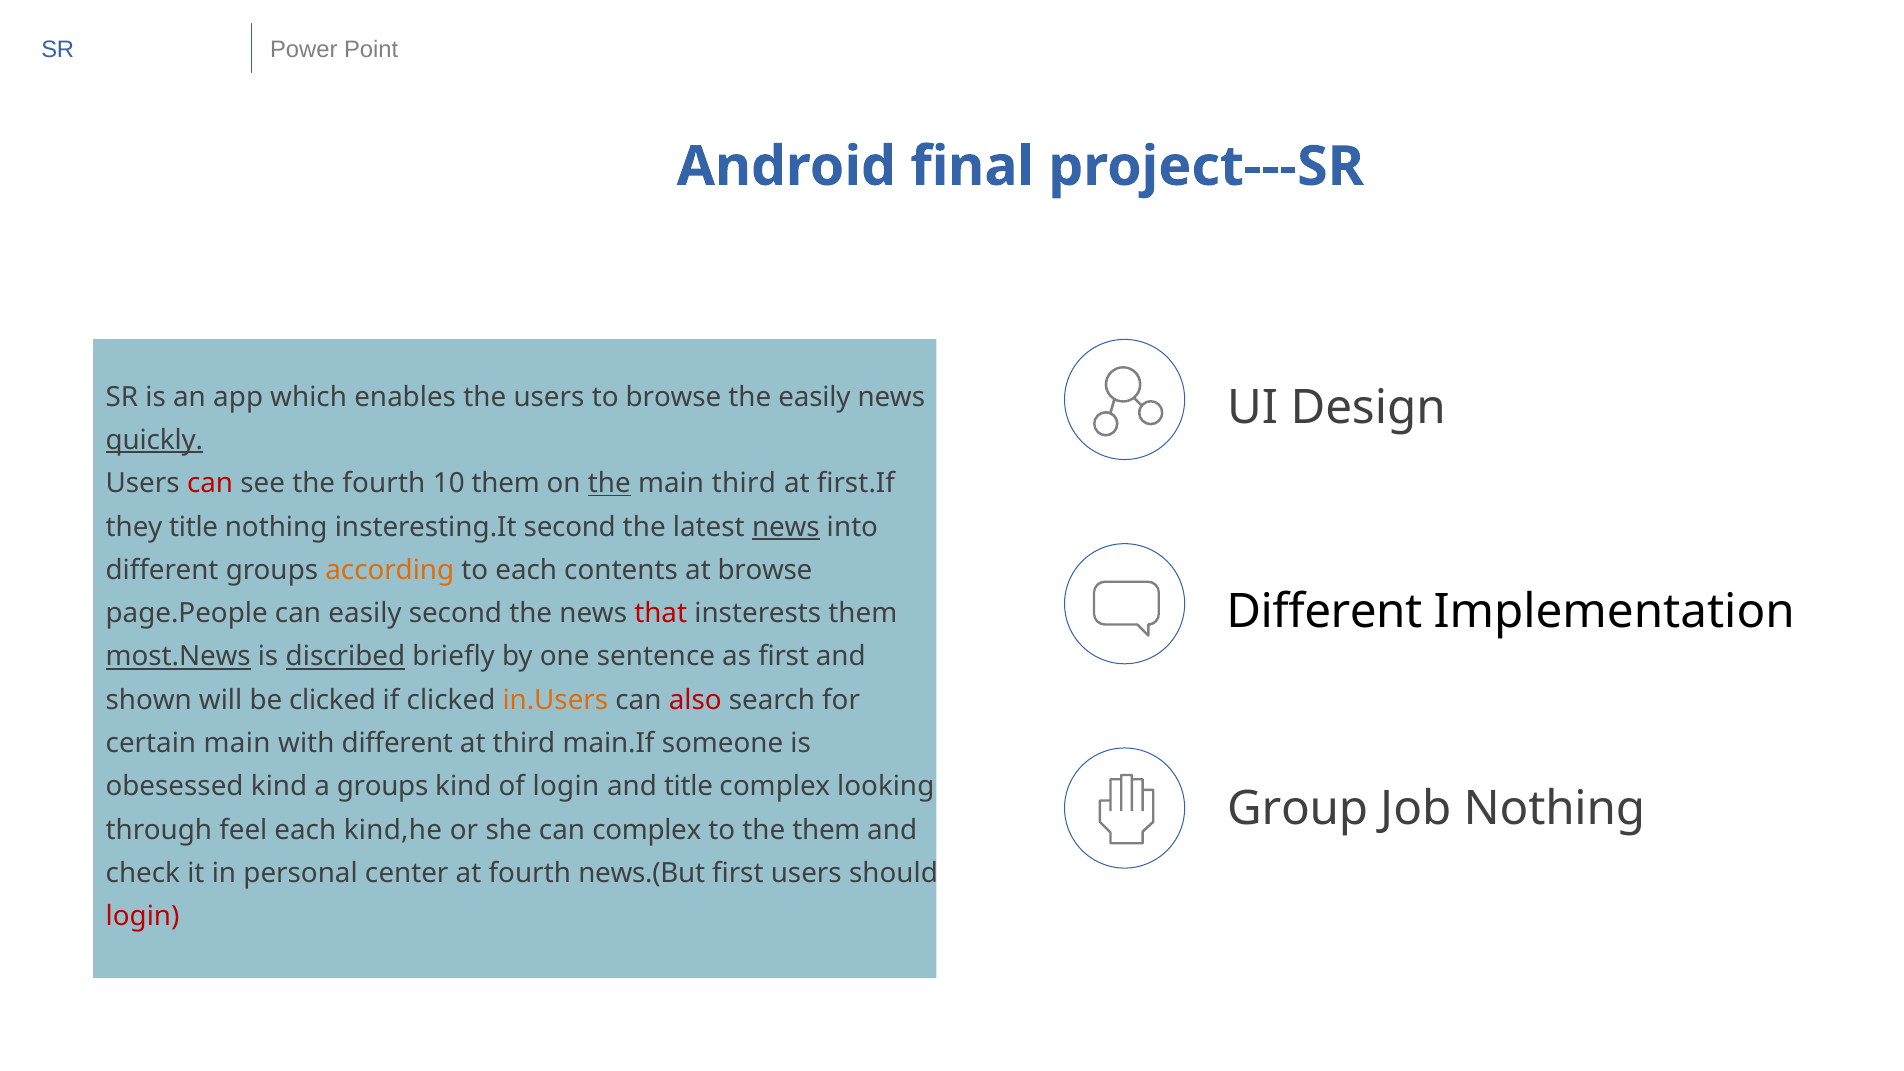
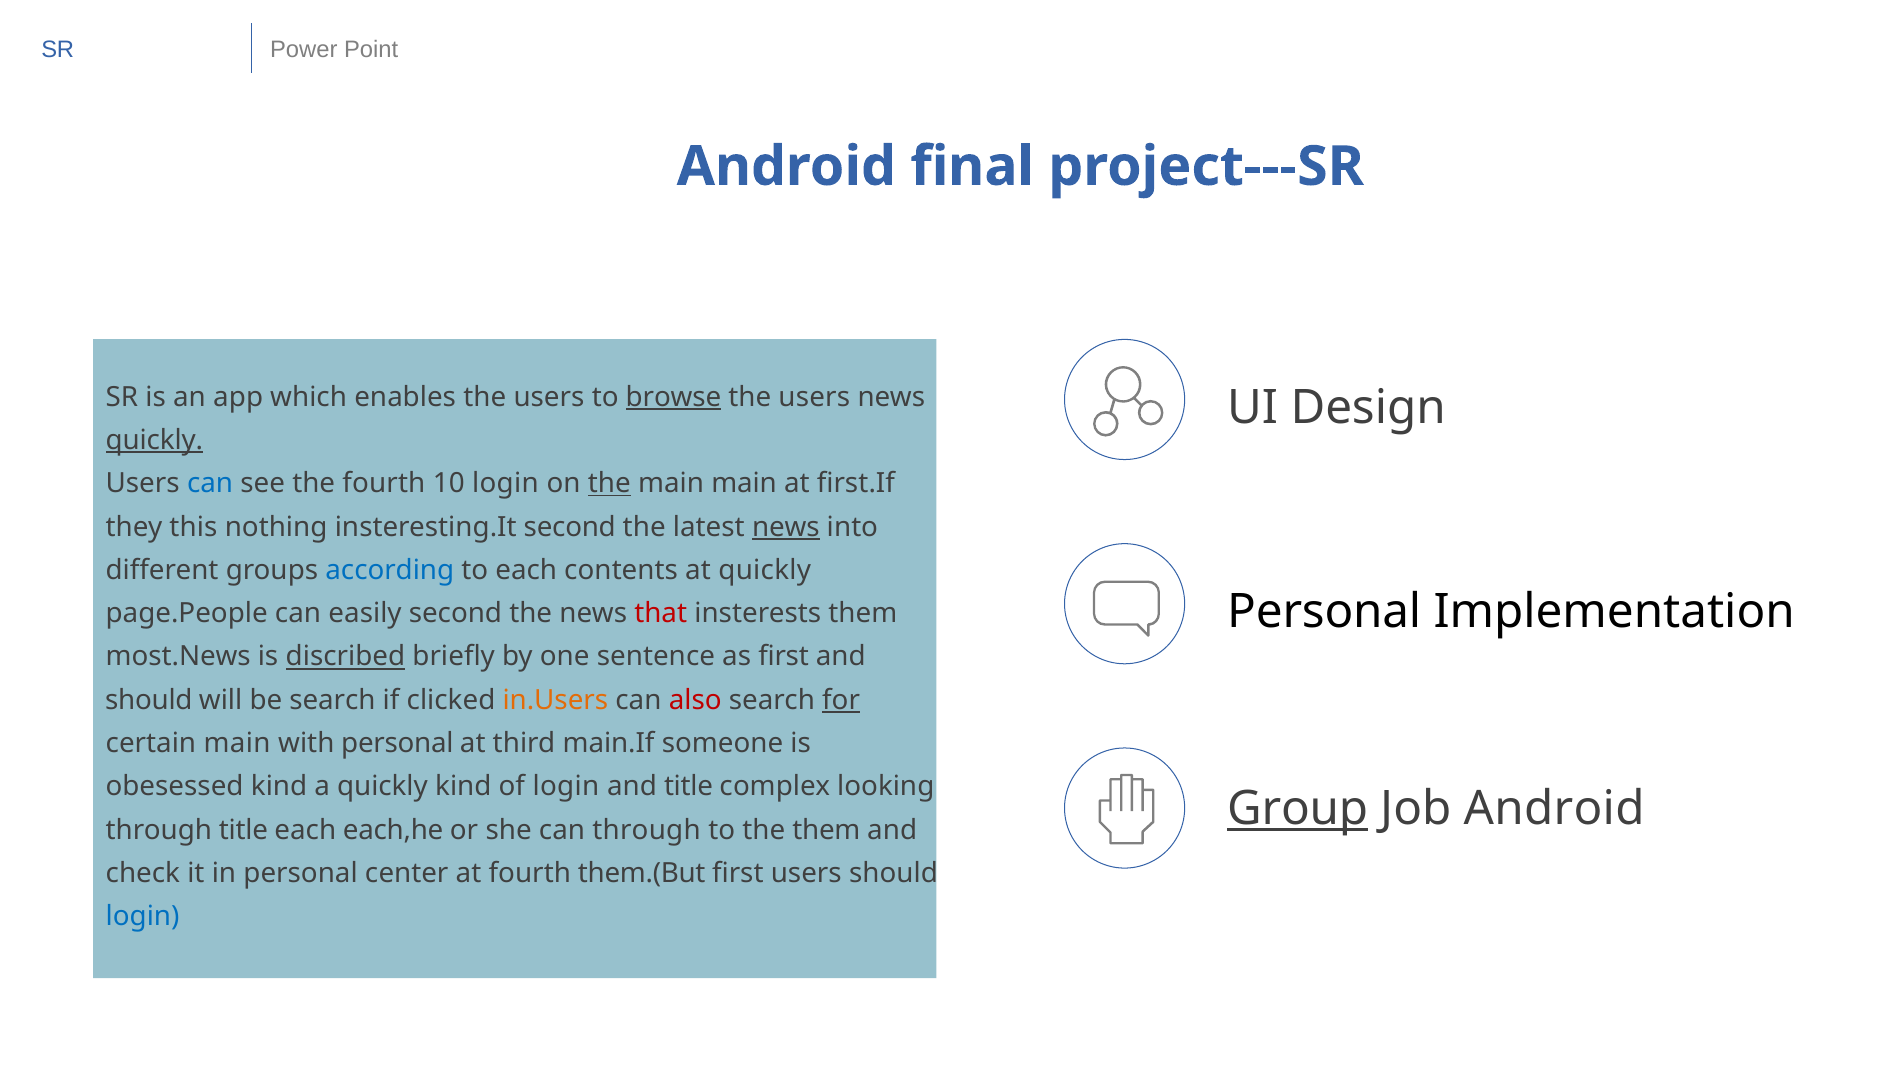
browse underline: none -> present (673, 397)
easily: easily -> users (814, 397)
can colour: red -> blue (210, 484)
10 them: them -> login (505, 484)
main third: third -> main (744, 484)
they title: title -> this (193, 527)
according colour: orange -> blue (390, 570)
at browse: browse -> quickly (765, 570)
Different: Different -> Personal (1324, 611)
most.News underline: present -> none (178, 657)
shown: shown -> should (149, 700)
be clicked: clicked -> search (332, 700)
for underline: none -> present (841, 700)
with different: different -> personal (397, 743)
a groups: groups -> quickly (382, 787)
Group underline: none -> present (1298, 809)
Job Nothing: Nothing -> Android (1554, 809)
through feel: feel -> title (243, 830)
kind,he: kind,he -> each,he (393, 830)
can complex: complex -> through (647, 830)
news.(But: news.(But -> them.(But (642, 873)
login colour: red -> blue (143, 917)
